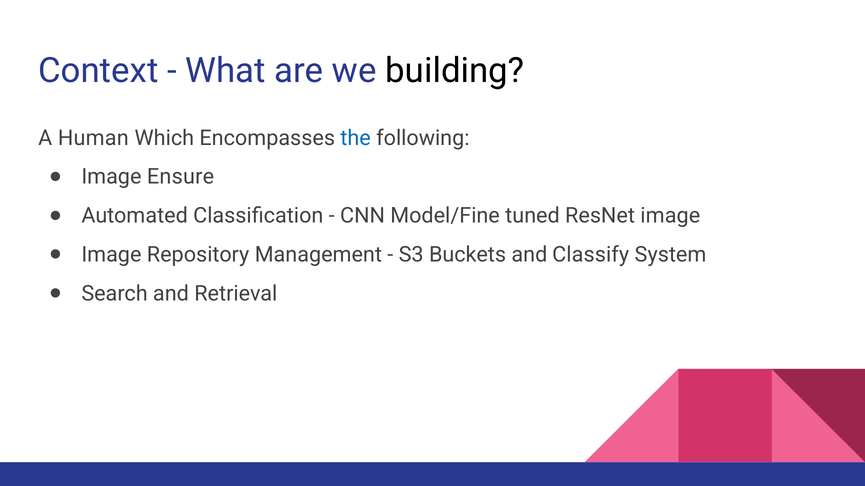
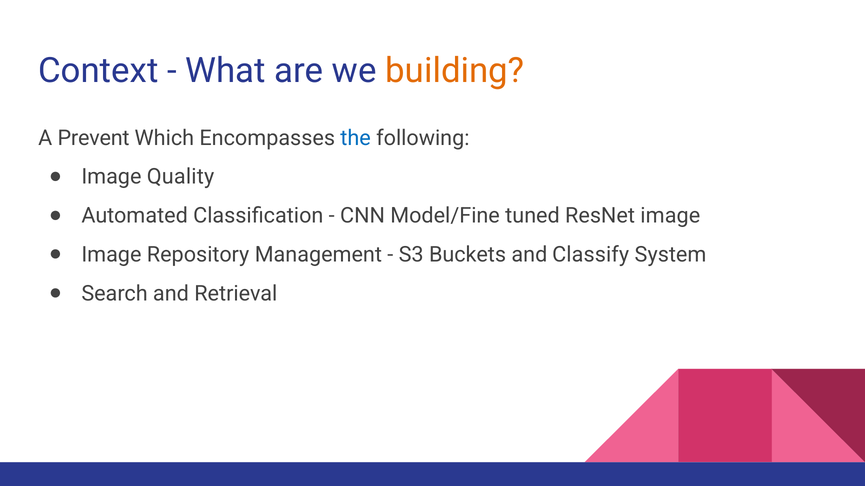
building colour: black -> orange (455, 71)
Human: Human -> Prevent (94, 138)
Ensure: Ensure -> Quality (181, 177)
